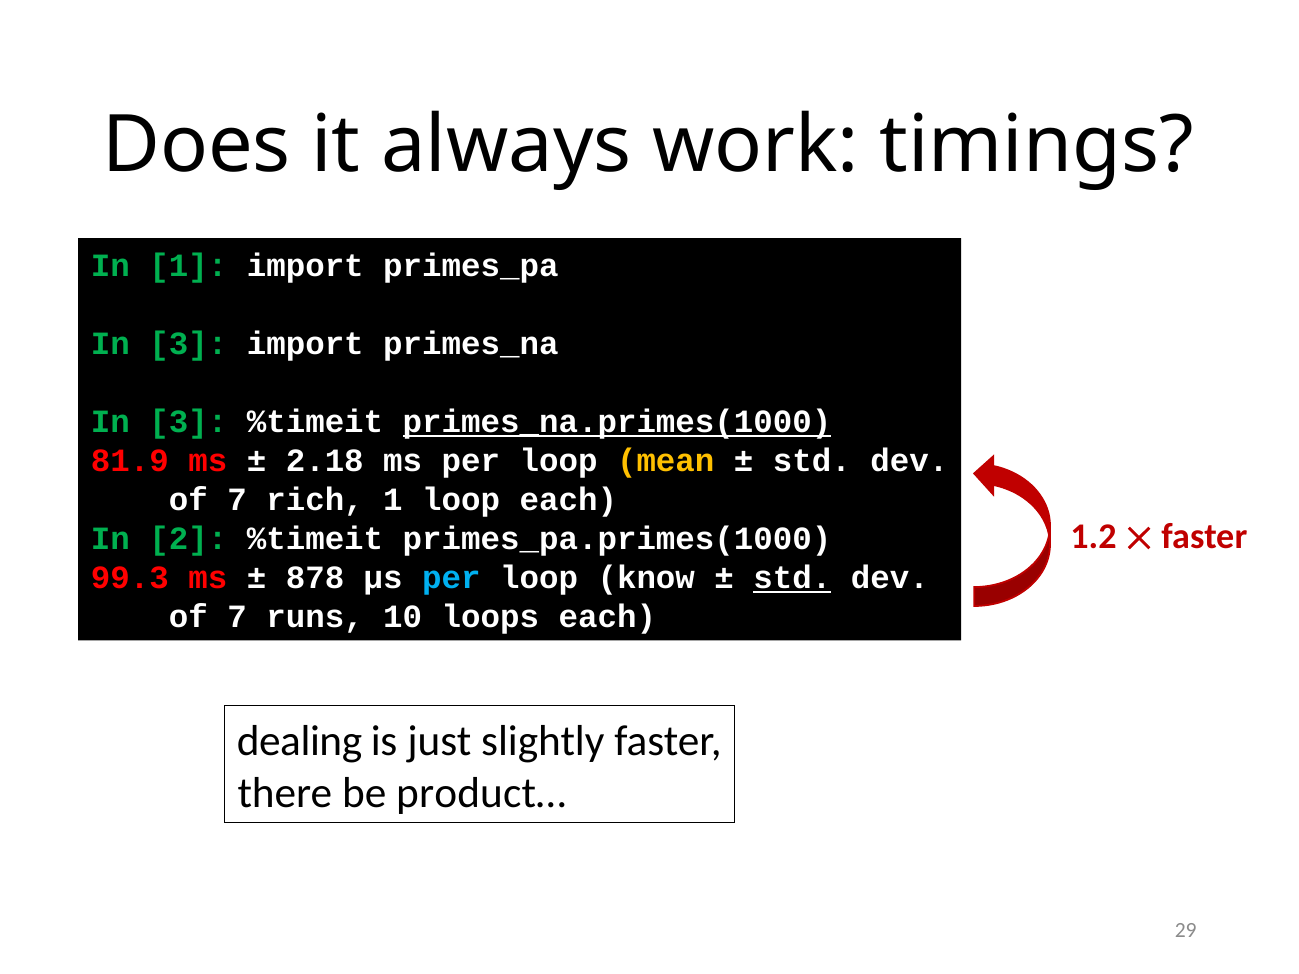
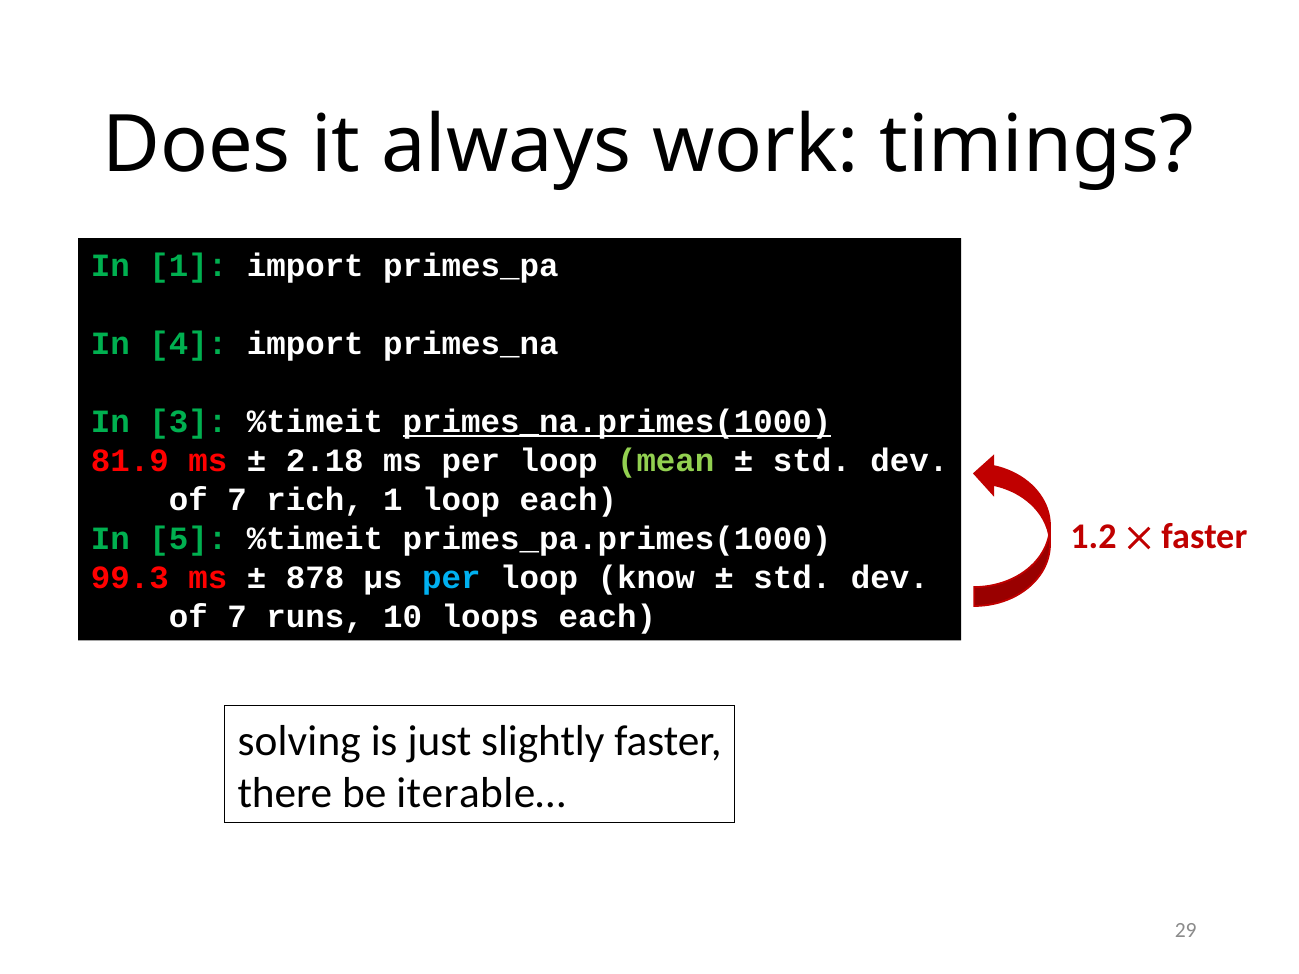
3: 3 -> 4 (188, 344)
mean colour: yellow -> light green (666, 461)
2: 2 -> 5 (188, 539)
std underline: present -> none (792, 578)
dealing: dealing -> solving (299, 741)
product…: product… -> iterable… (481, 793)
